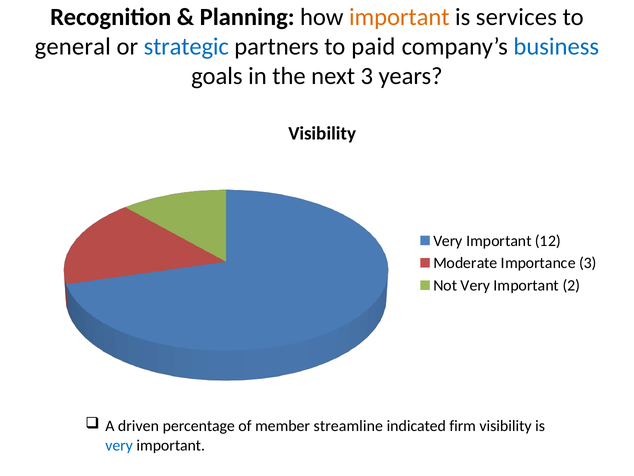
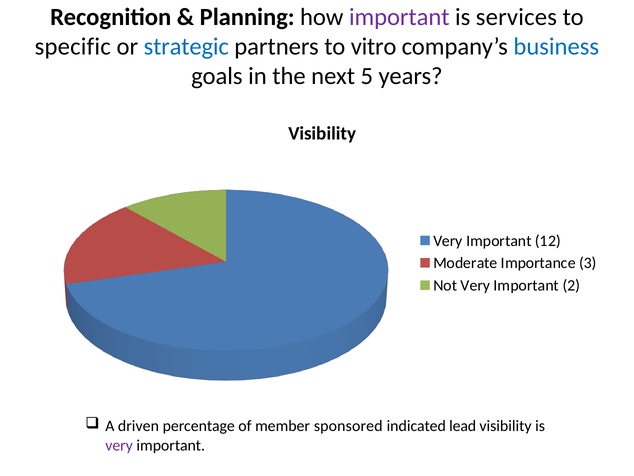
important colour: orange -> purple (399, 17)
general: general -> specific (73, 47)
paid: paid -> vitro (374, 47)
next 3: 3 -> 5 (367, 76)
streamline: streamline -> sponsored (348, 426)
firm: firm -> lead (463, 426)
very colour: blue -> purple (119, 445)
